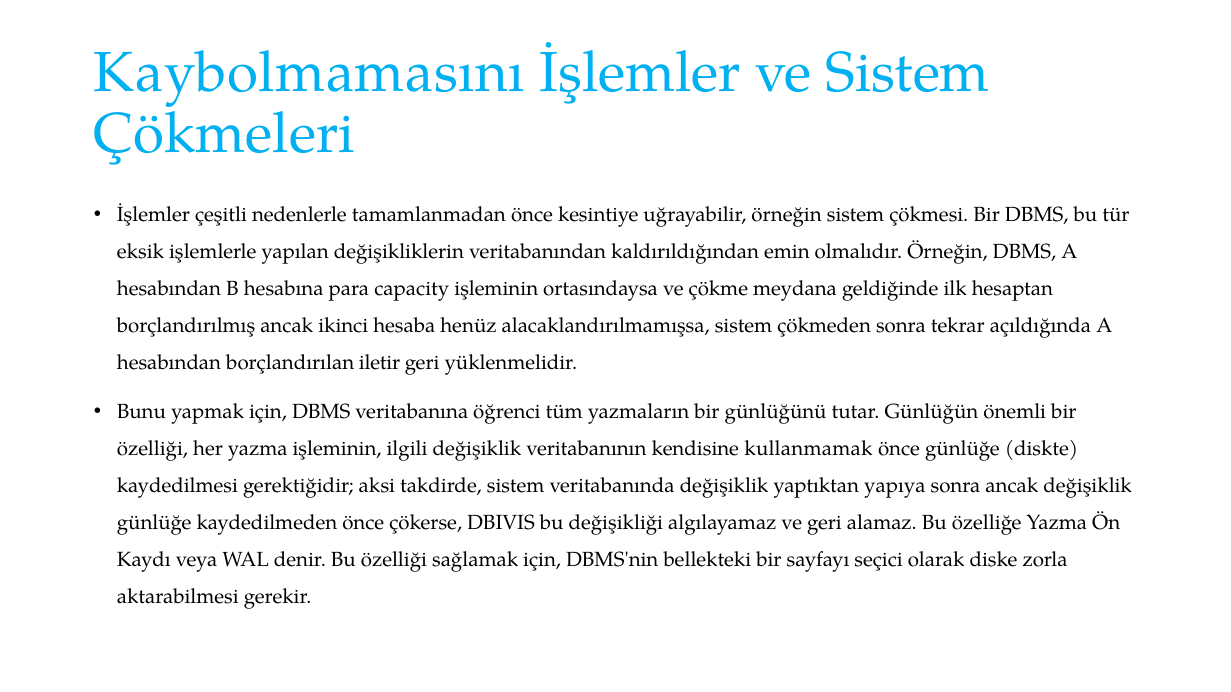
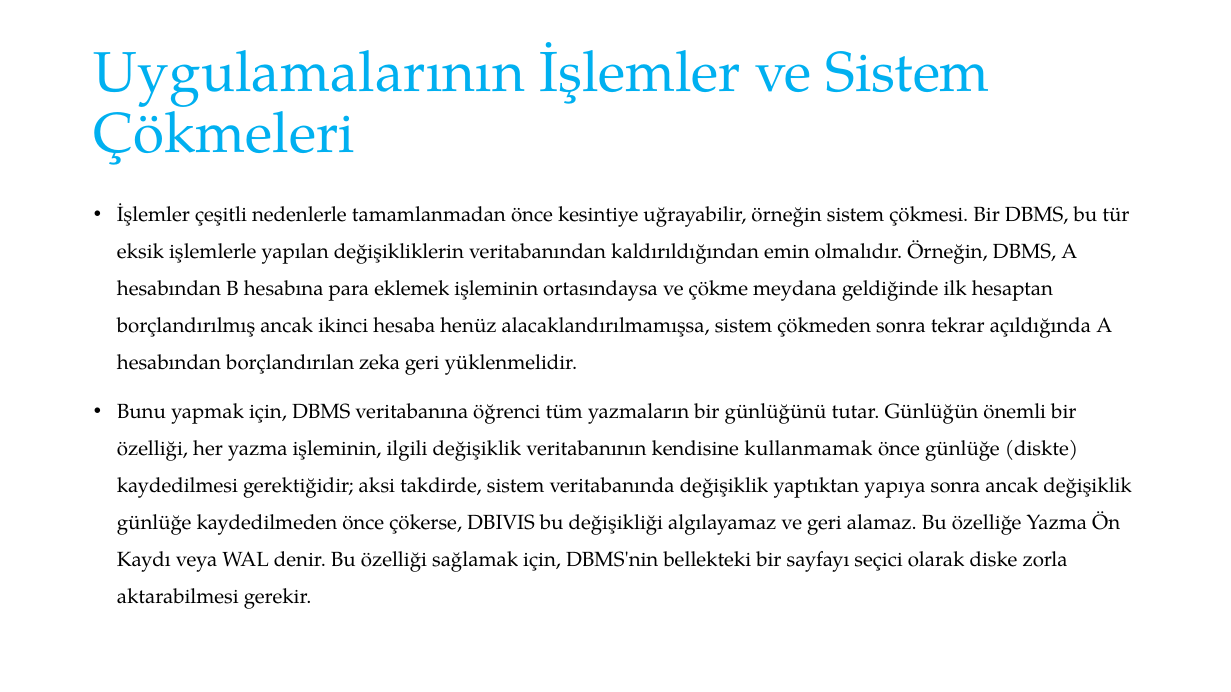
Kaybolmamasını: Kaybolmamasını -> Uygulamalarının (309, 73)
capacity: capacity -> eklemek (412, 289)
iletir: iletir -> zeka (380, 363)
